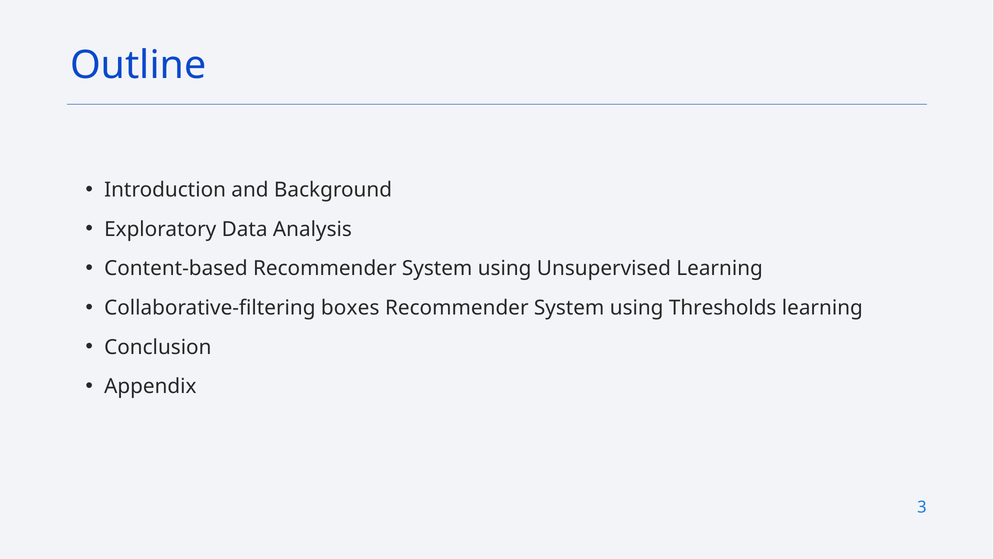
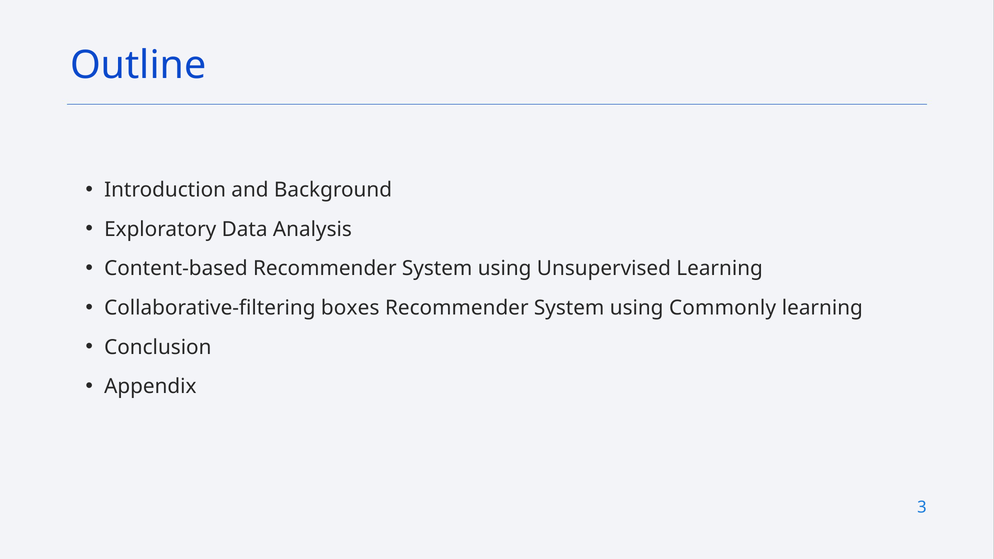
Thresholds: Thresholds -> Commonly (723, 308)
